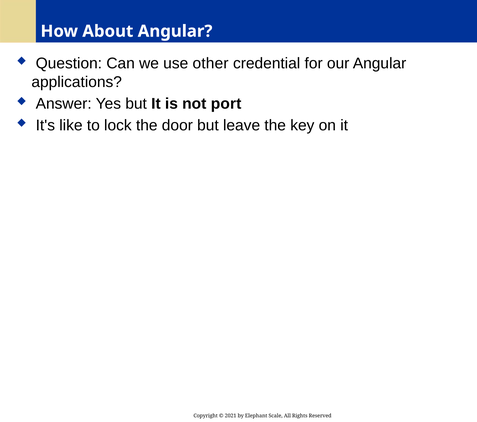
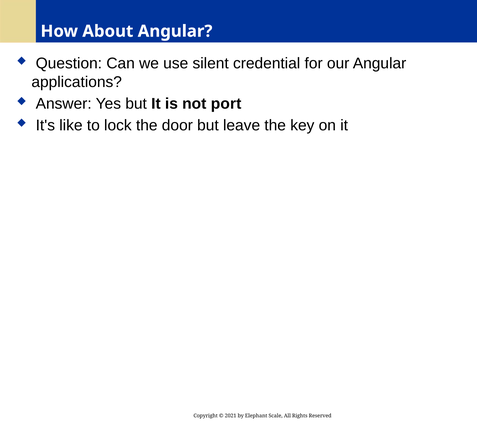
other: other -> silent (211, 63)
